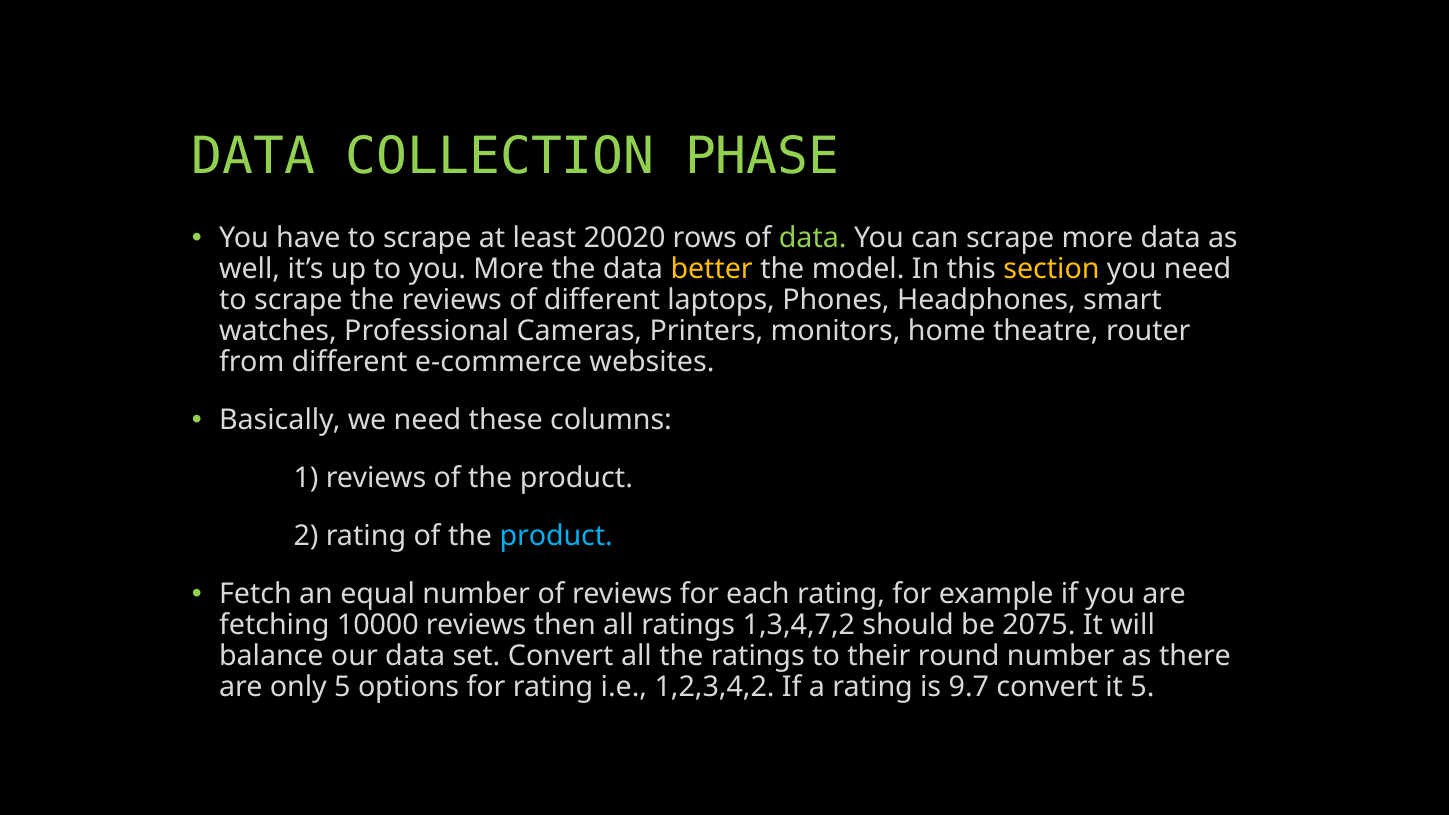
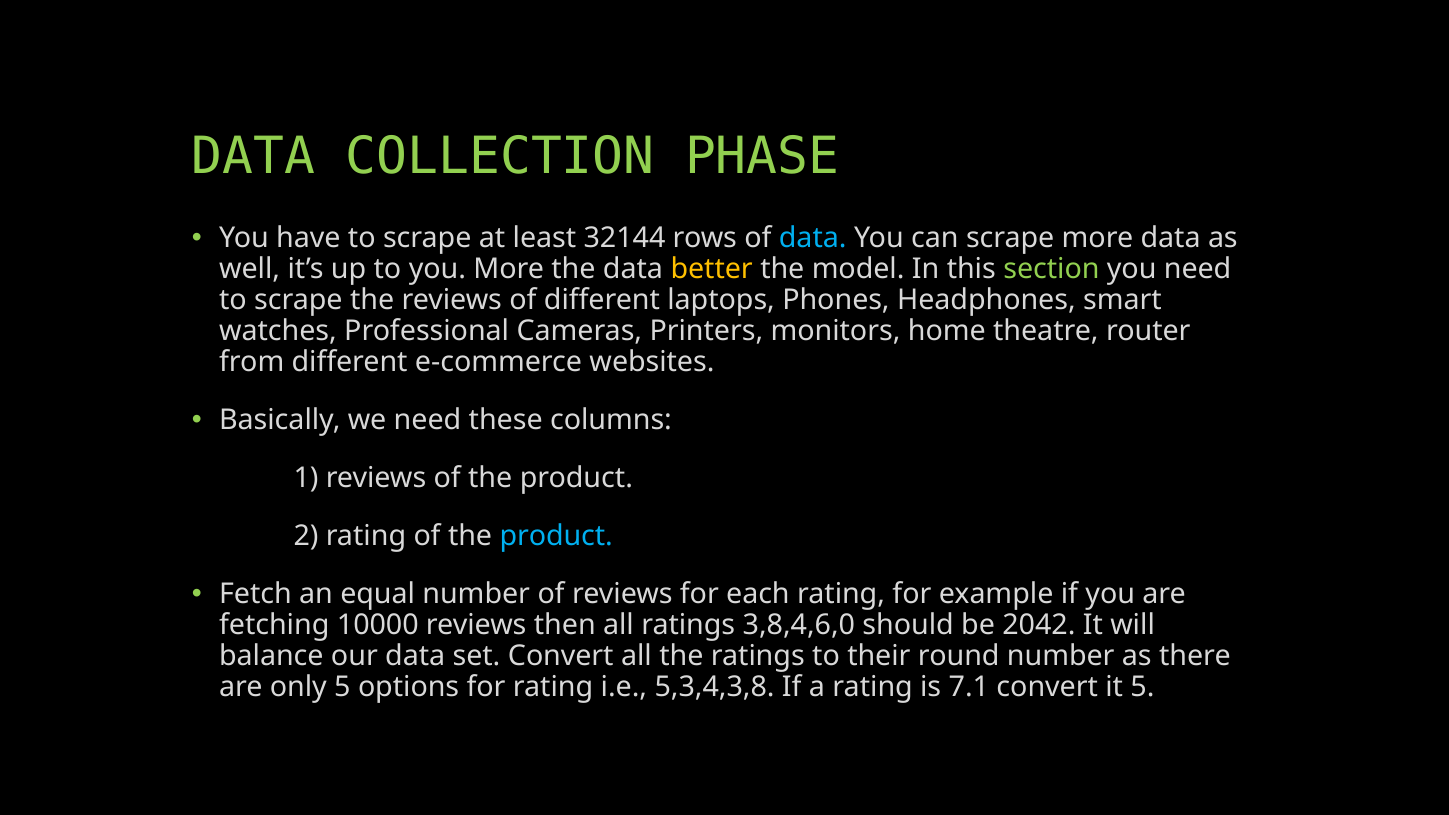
20020: 20020 -> 32144 (624, 238)
data colour: light green -> light blue (813, 238)
section colour: yellow -> light green (1051, 269)
1,3,4,7,2: 1,3,4,7,2 -> 3,8,4,6,0 (799, 626)
2075: 2075 -> 2042 (1039, 626)
1,2,3,4,2: 1,2,3,4,2 -> 5,3,4,3,8 (715, 688)
9.7: 9.7 -> 7.1 (969, 688)
